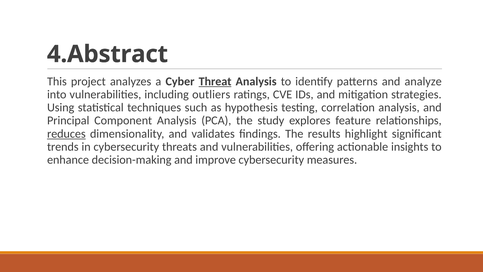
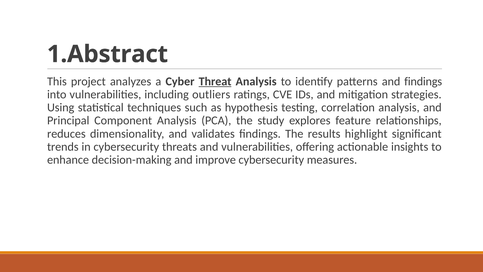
4.Abstract: 4.Abstract -> 1.Abstract (107, 54)
and analyze: analyze -> findings (423, 81)
reduces underline: present -> none (66, 134)
